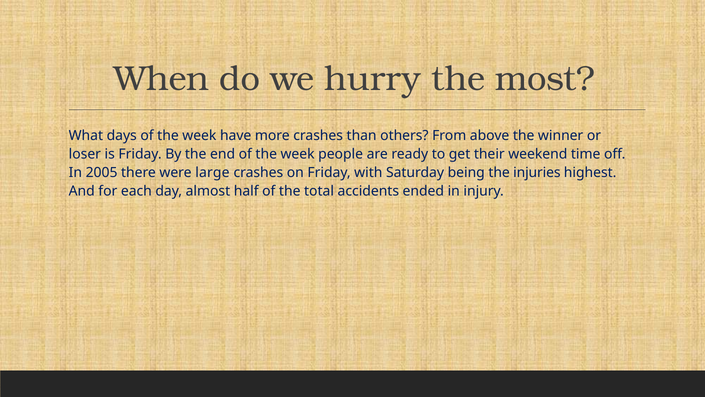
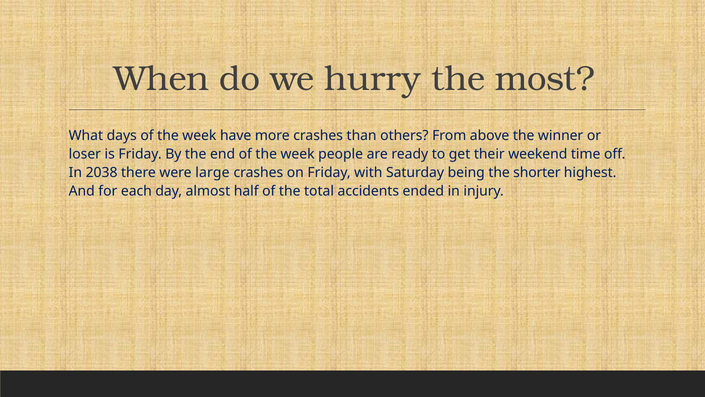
2005: 2005 -> 2038 (102, 172)
injuries: injuries -> shorter (537, 172)
